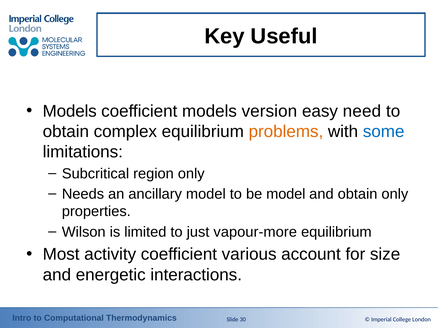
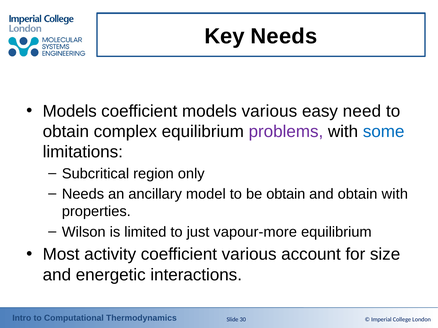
Key Useful: Useful -> Needs (284, 36)
models version: version -> various (269, 111)
problems colour: orange -> purple (286, 132)
be model: model -> obtain (286, 194)
obtain only: only -> with (395, 194)
